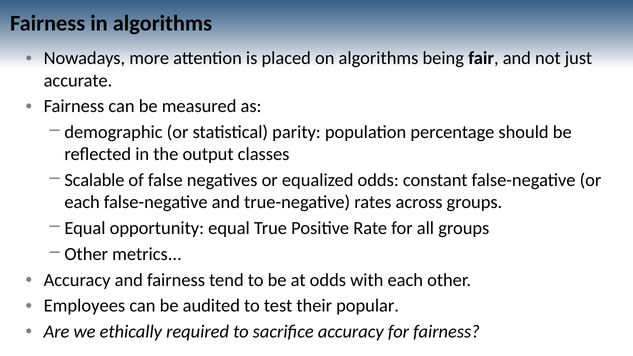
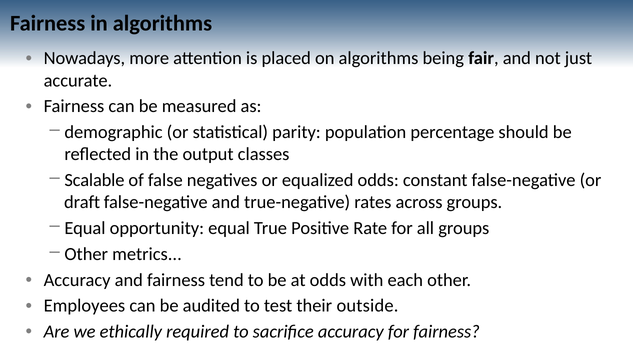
each: each -> draft (82, 202)
popular: popular -> outside (367, 306)
